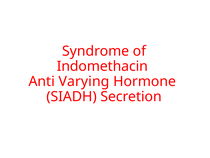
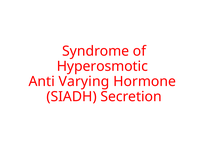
Indomethacin: Indomethacin -> Hyperosmotic (102, 66)
